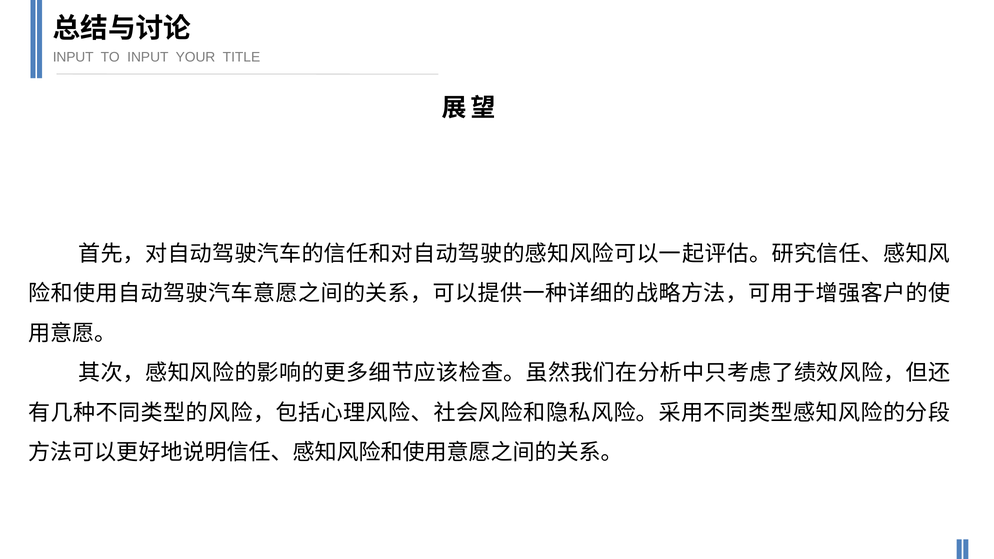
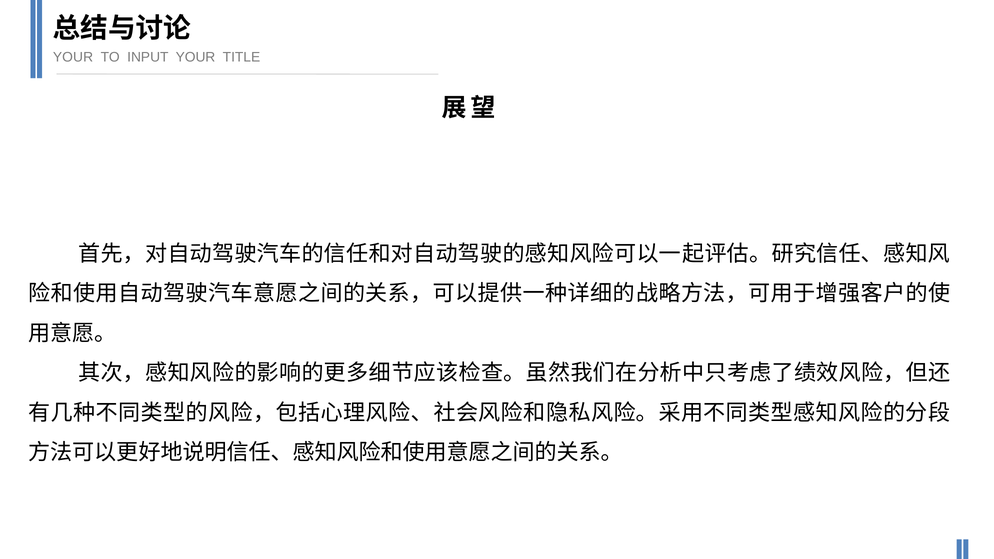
INPUT: INPUT -> YOUR (73, 57)
